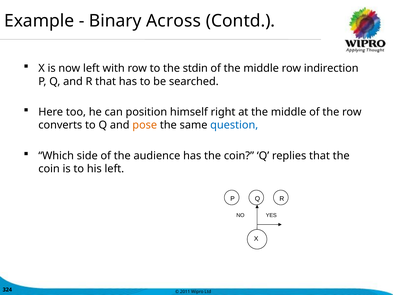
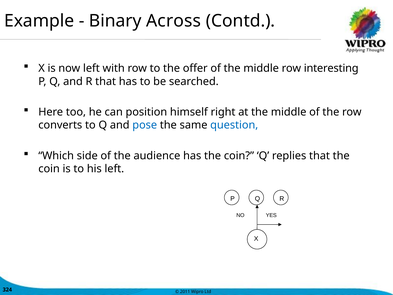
stdin: stdin -> offer (195, 68)
indirection: indirection -> interesting (331, 68)
pose colour: orange -> blue (145, 125)
